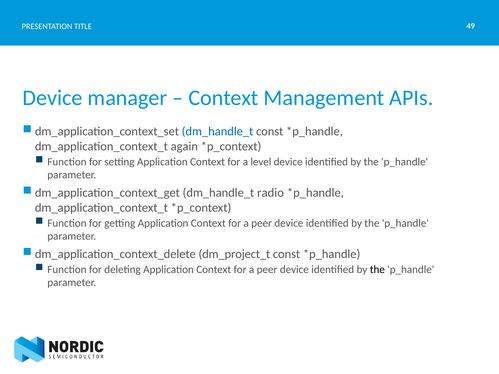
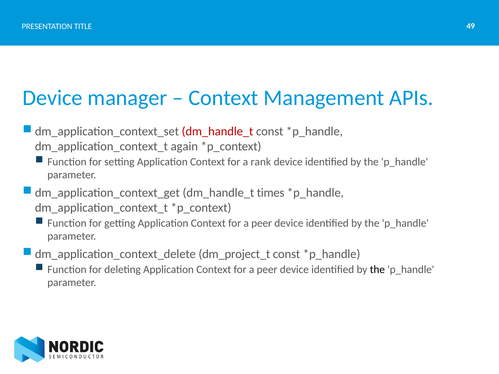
dm_handle_t colour: blue -> red (218, 131)
level: level -> rank (261, 162)
radio: radio -> times (271, 193)
